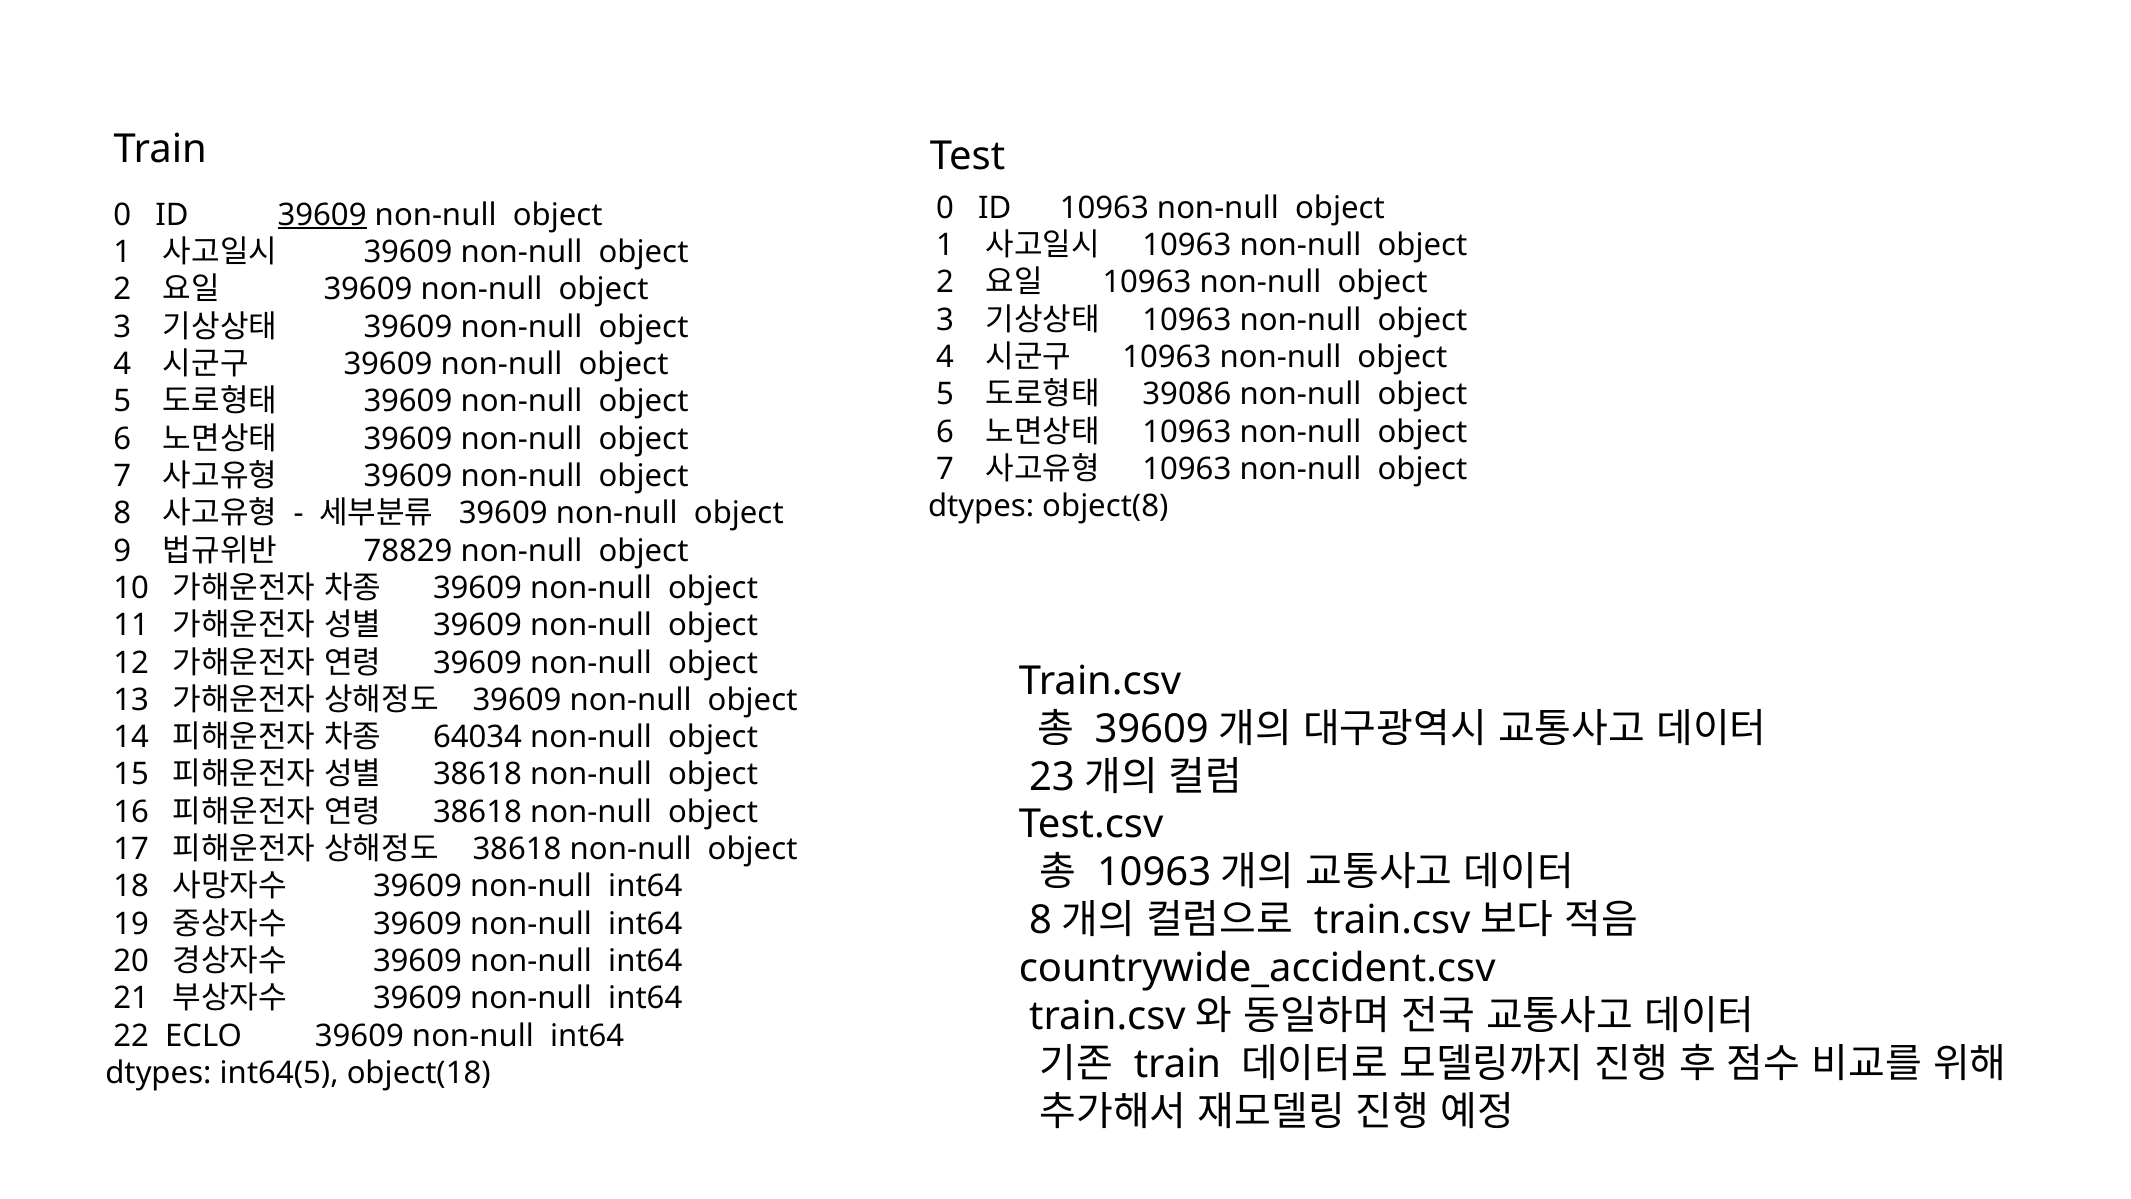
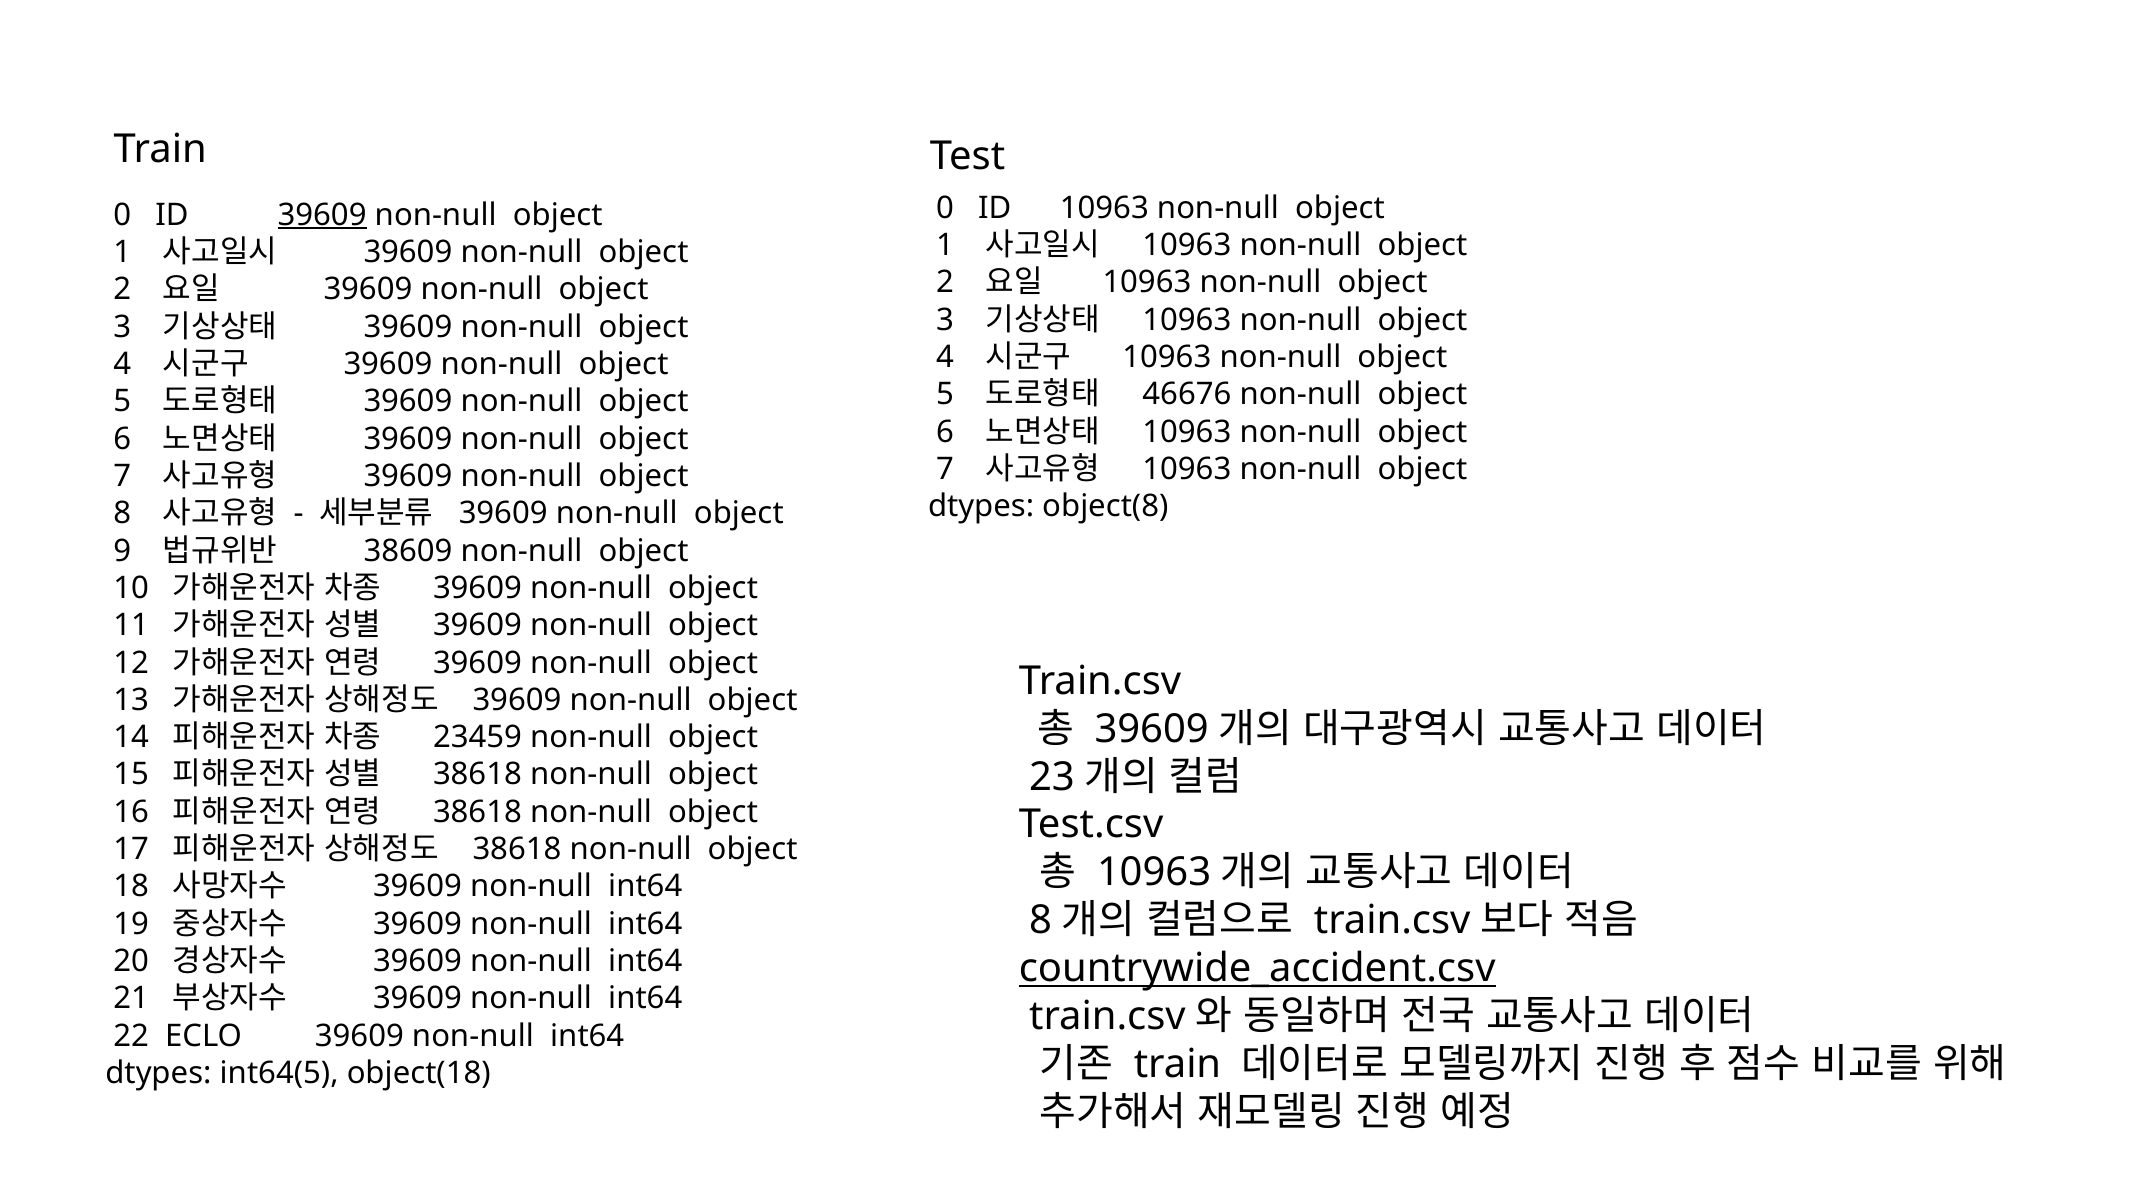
39086: 39086 -> 46676 (1187, 394)
78829: 78829 -> 38609 (408, 551)
64034: 64034 -> 23459 (477, 737)
countrywide_accident.csv underline: none -> present (1257, 968)
